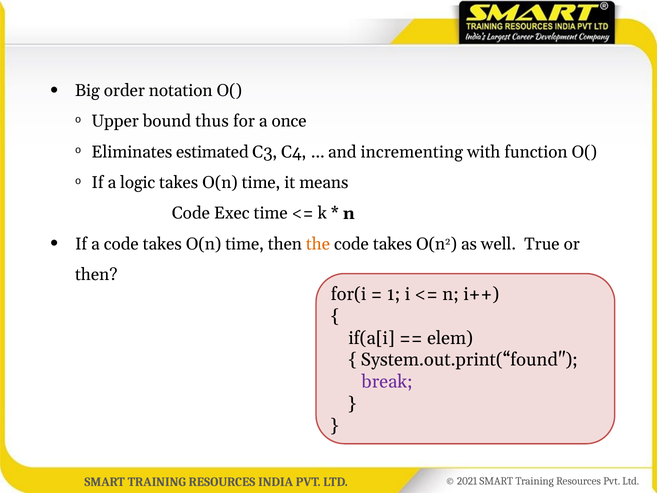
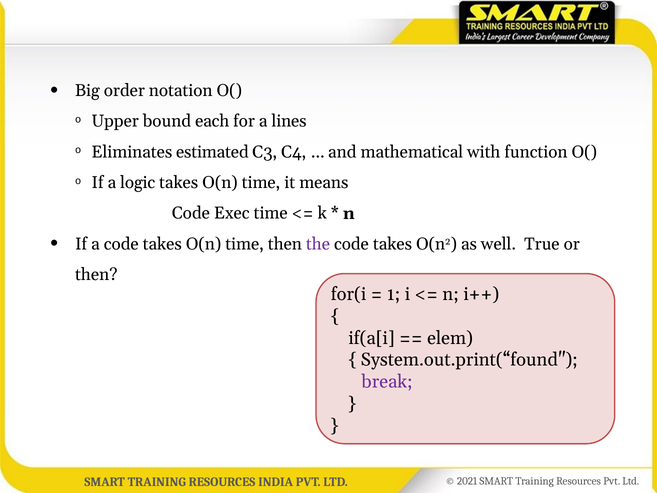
thus: thus -> each (212, 121)
once: once -> lines (289, 121)
incrementing: incrementing -> mathematical (412, 152)
the colour: orange -> purple (318, 244)
